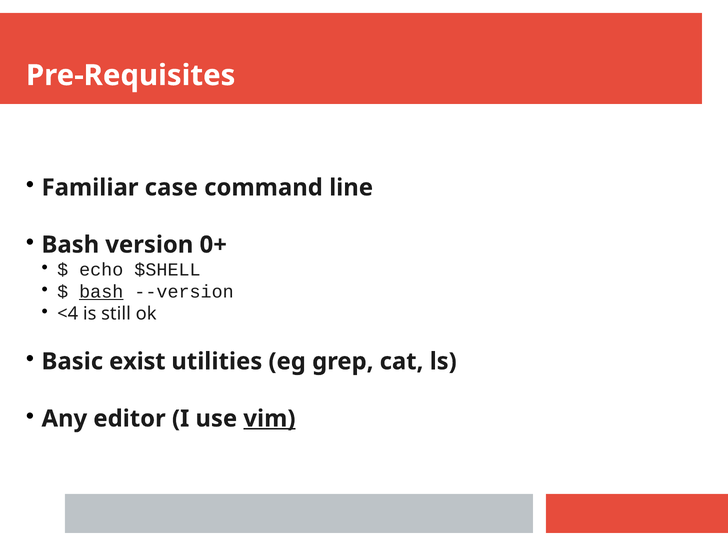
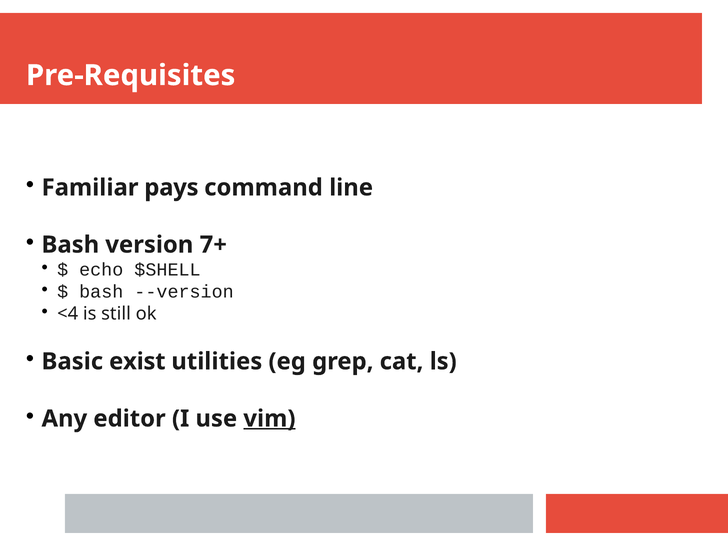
case: case -> pays (171, 188)
0+: 0+ -> 7+ (213, 245)
bash underline: present -> none (101, 292)
